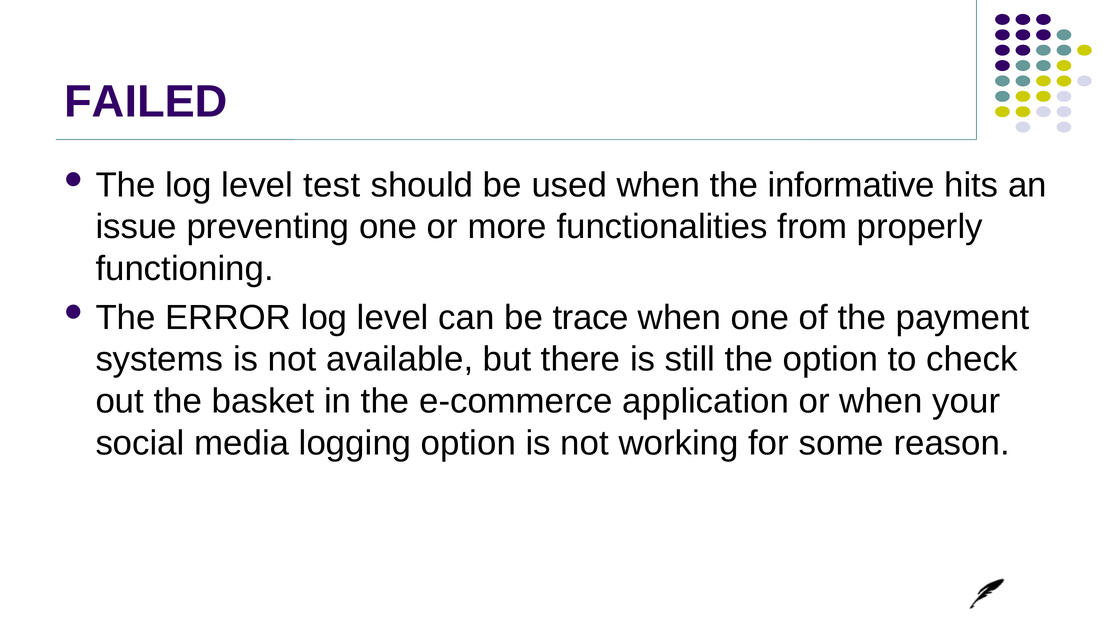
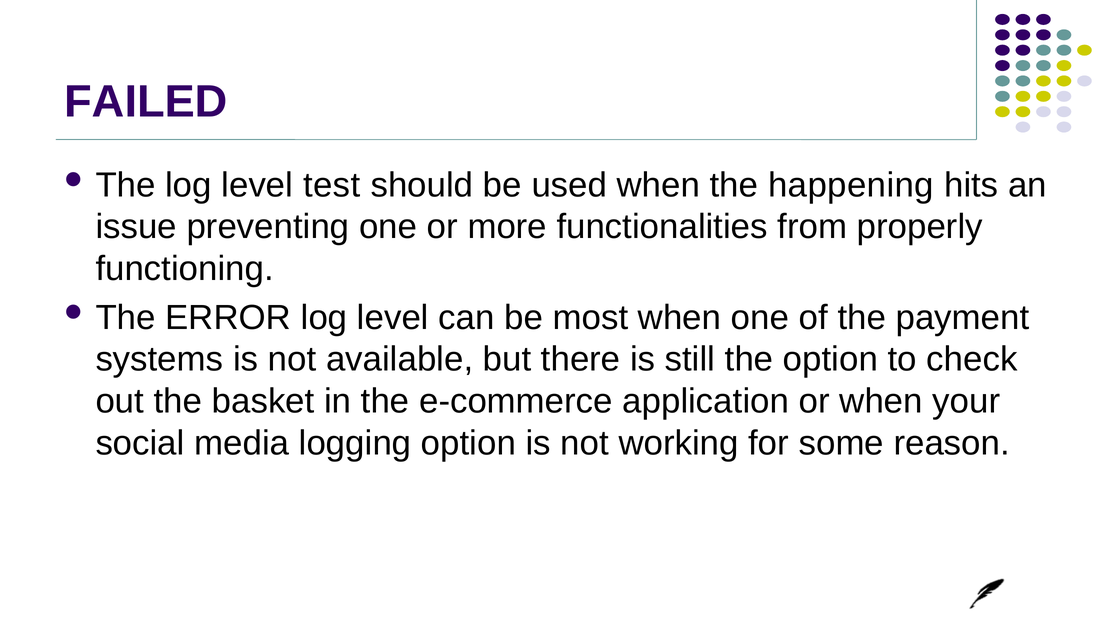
informative: informative -> happening (851, 185)
trace: trace -> most (590, 317)
